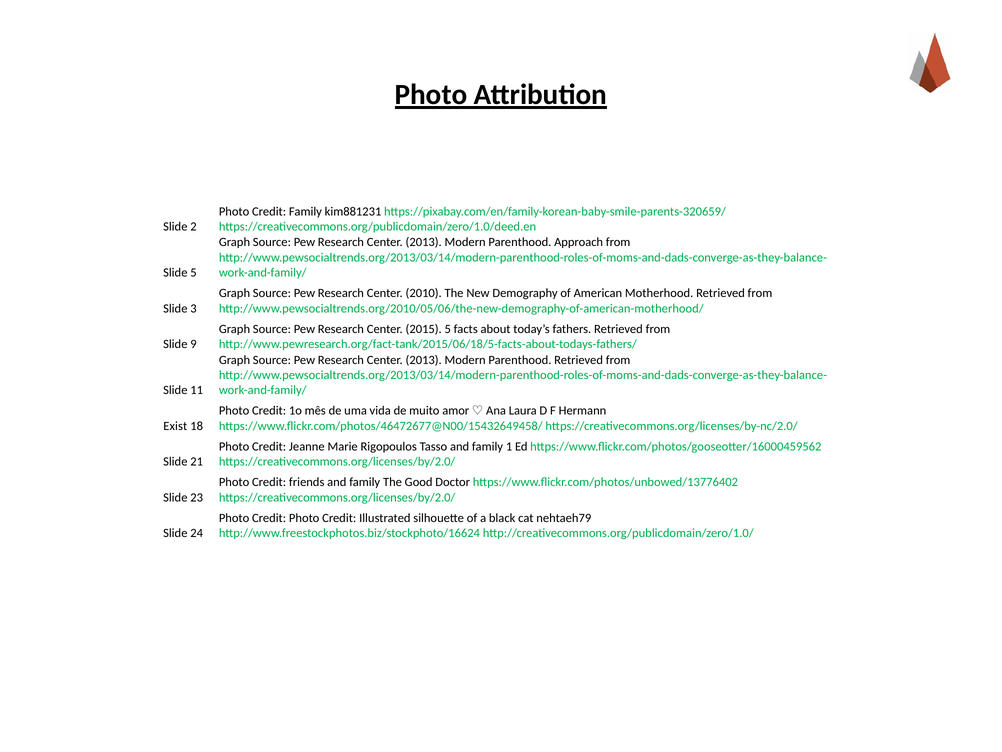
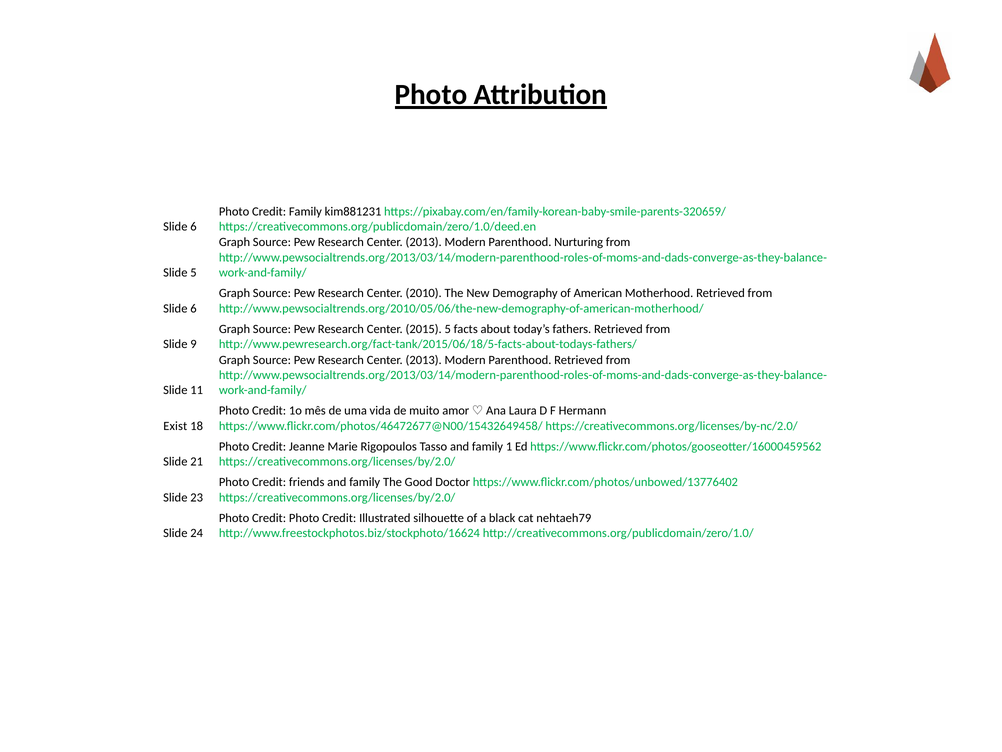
2: 2 -> 6 (193, 227)
Approach: Approach -> Nurturing (579, 242)
3: 3 -> 6 (193, 308)
